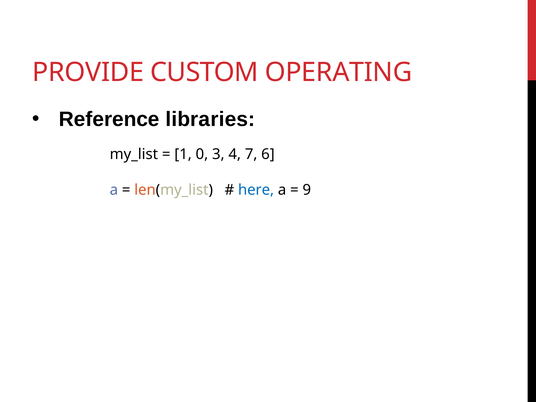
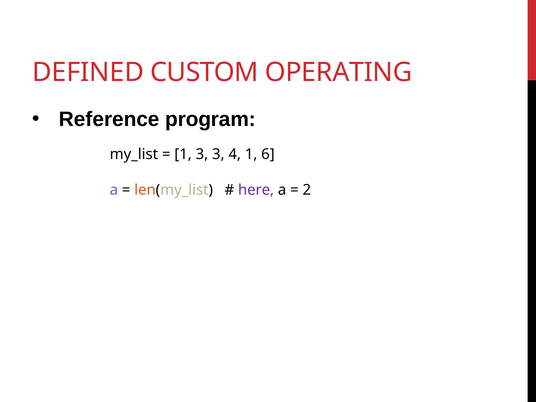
PROVIDE: PROVIDE -> DEFINED (88, 72)
libraries: libraries -> program (210, 119)
1 0: 0 -> 3 (202, 154)
4 7: 7 -> 1 (251, 154)
here colour: blue -> purple (256, 190)
9: 9 -> 2 (307, 190)
